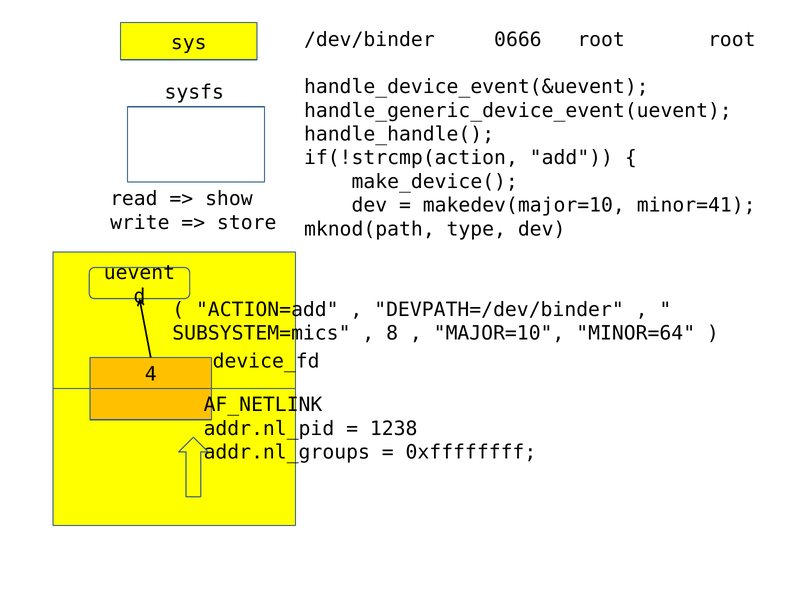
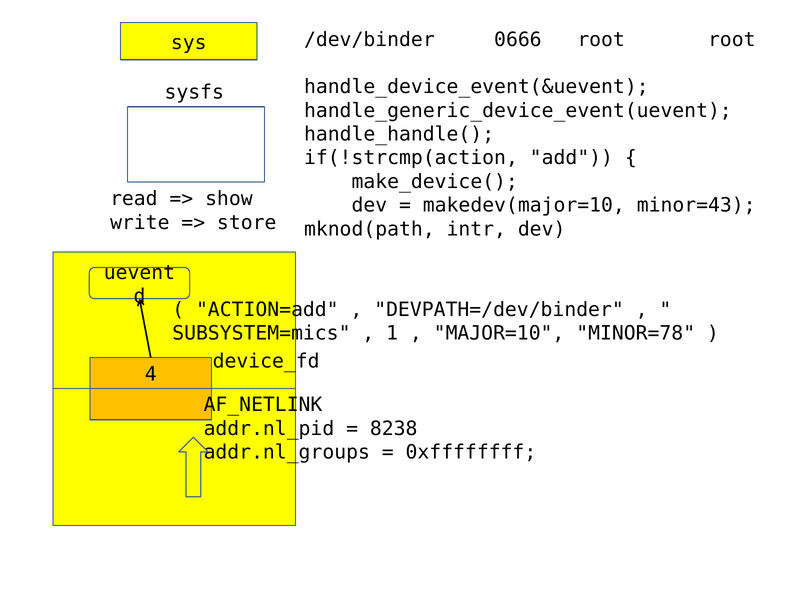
minor=41: minor=41 -> minor=43 (696, 206)
type: type -> intr (476, 229)
8: 8 -> 1 (392, 333)
MINOR=64: MINOR=64 -> MINOR=78 (636, 333)
1238: 1238 -> 8238 (394, 429)
